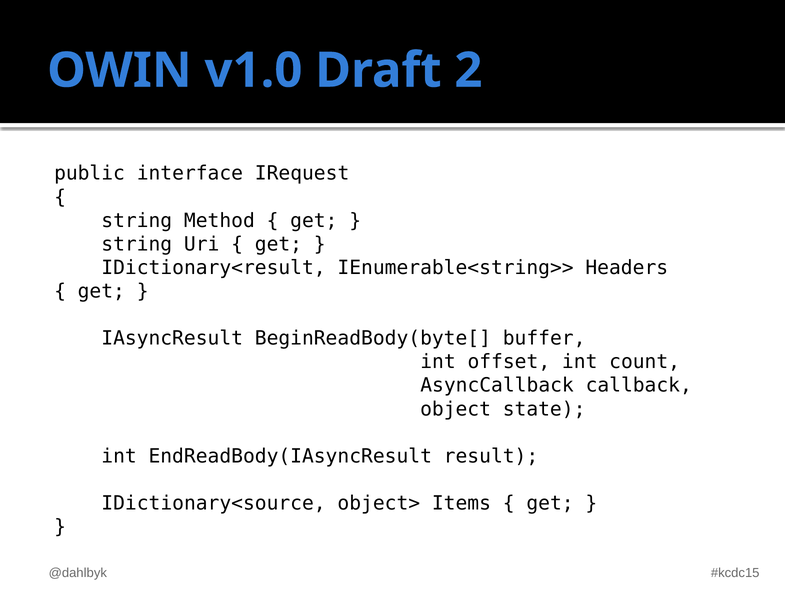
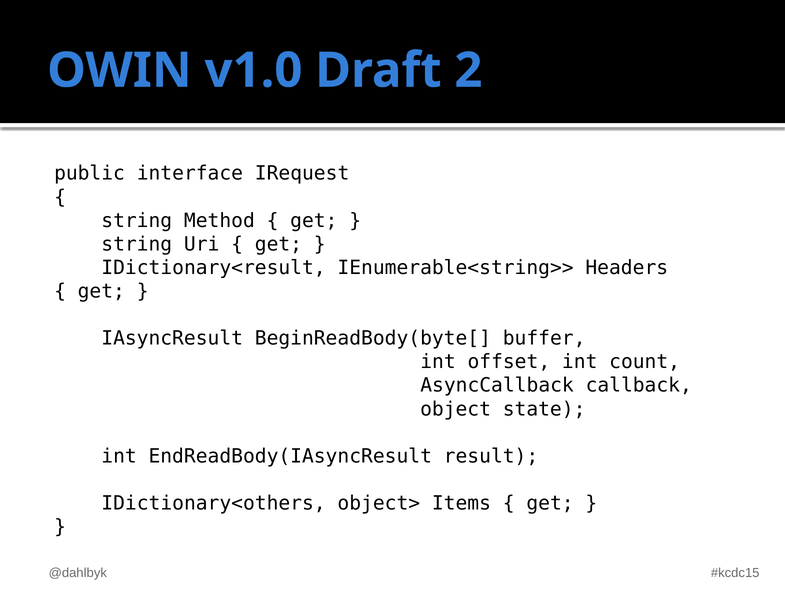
IDictionary<source: IDictionary<source -> IDictionary<others (214, 503)
